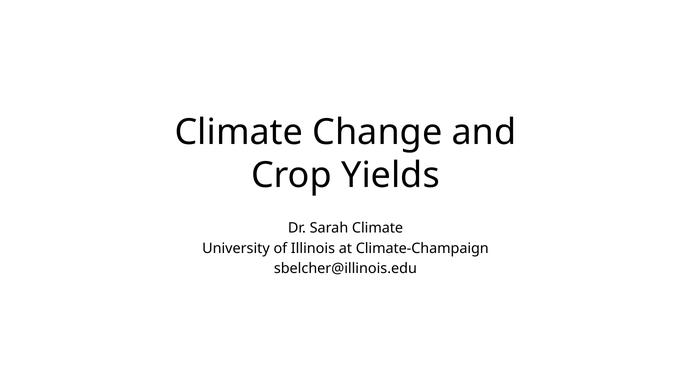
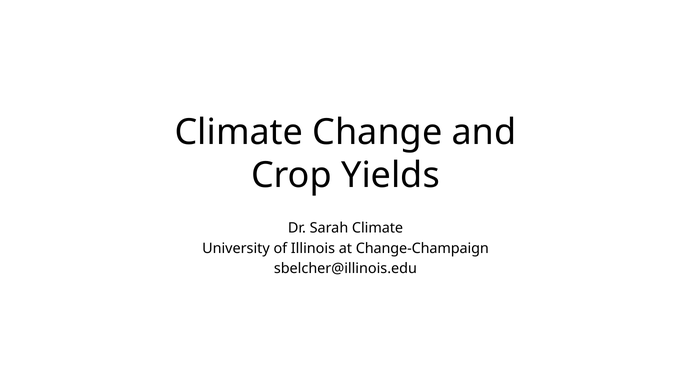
Climate-Champaign: Climate-Champaign -> Change-Champaign (422, 248)
